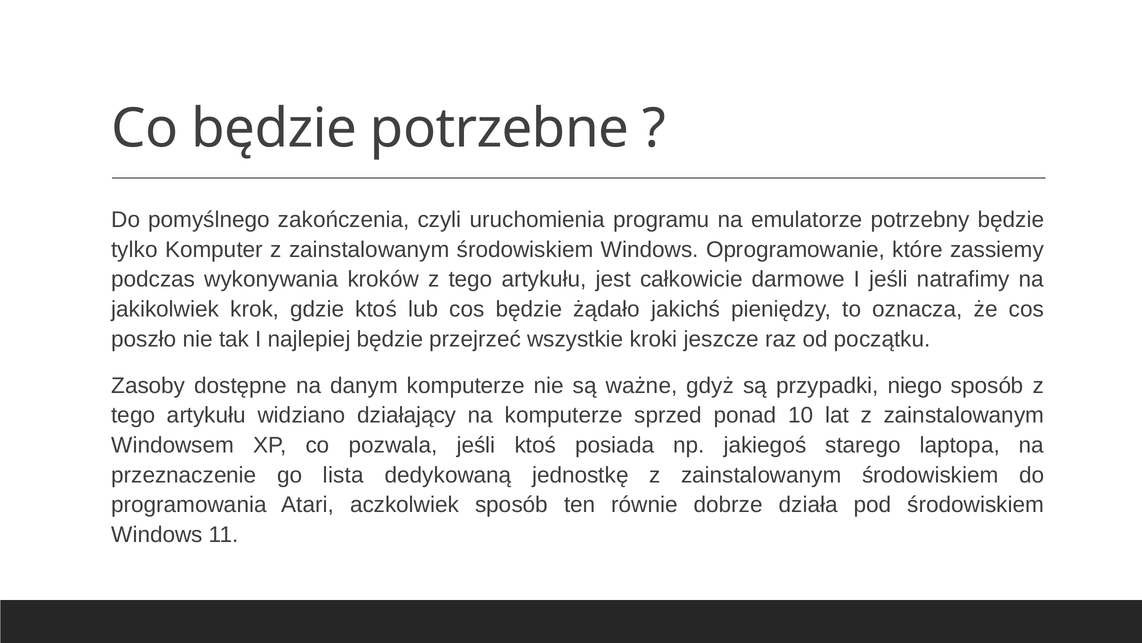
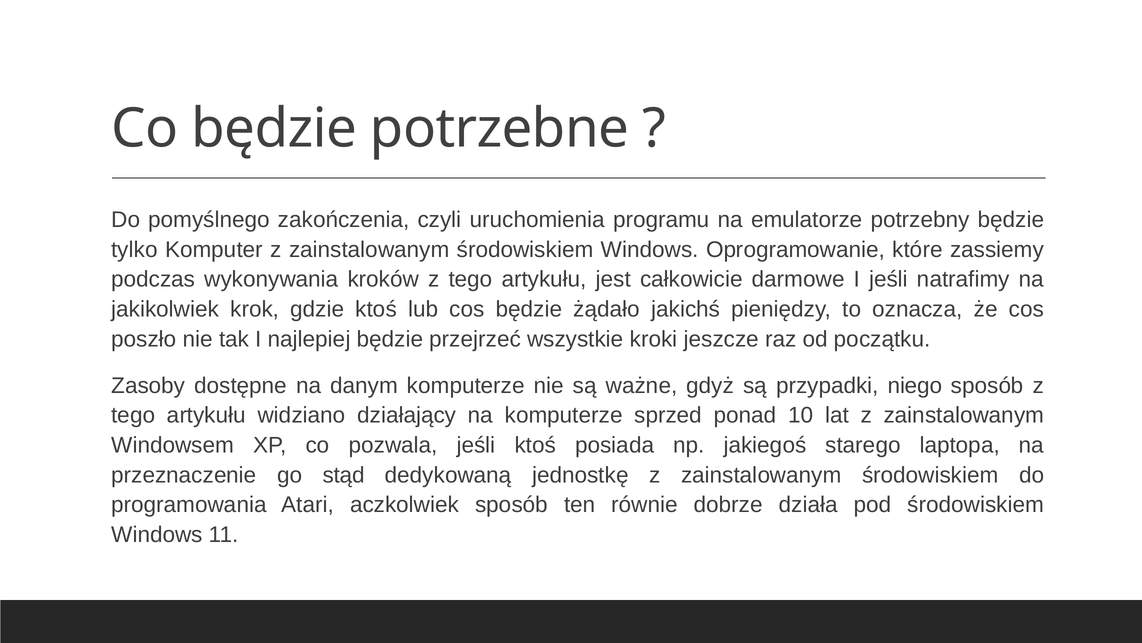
lista: lista -> stąd (344, 475)
